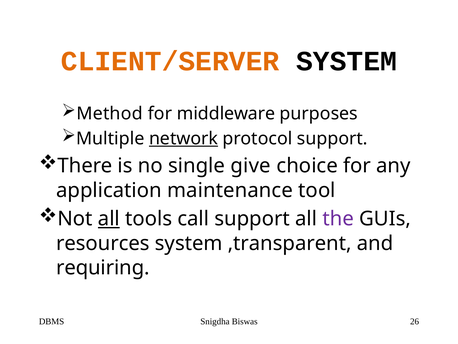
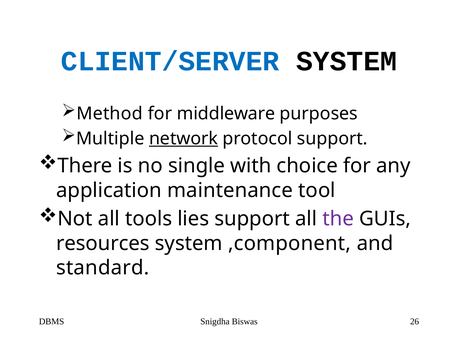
CLIENT/SERVER colour: orange -> blue (170, 61)
give: give -> with (251, 166)
all underline: present -> none (109, 219)
call: call -> lies (193, 219)
,transparent: ,transparent -> ,component (290, 243)
requiring: requiring -> standard (103, 267)
